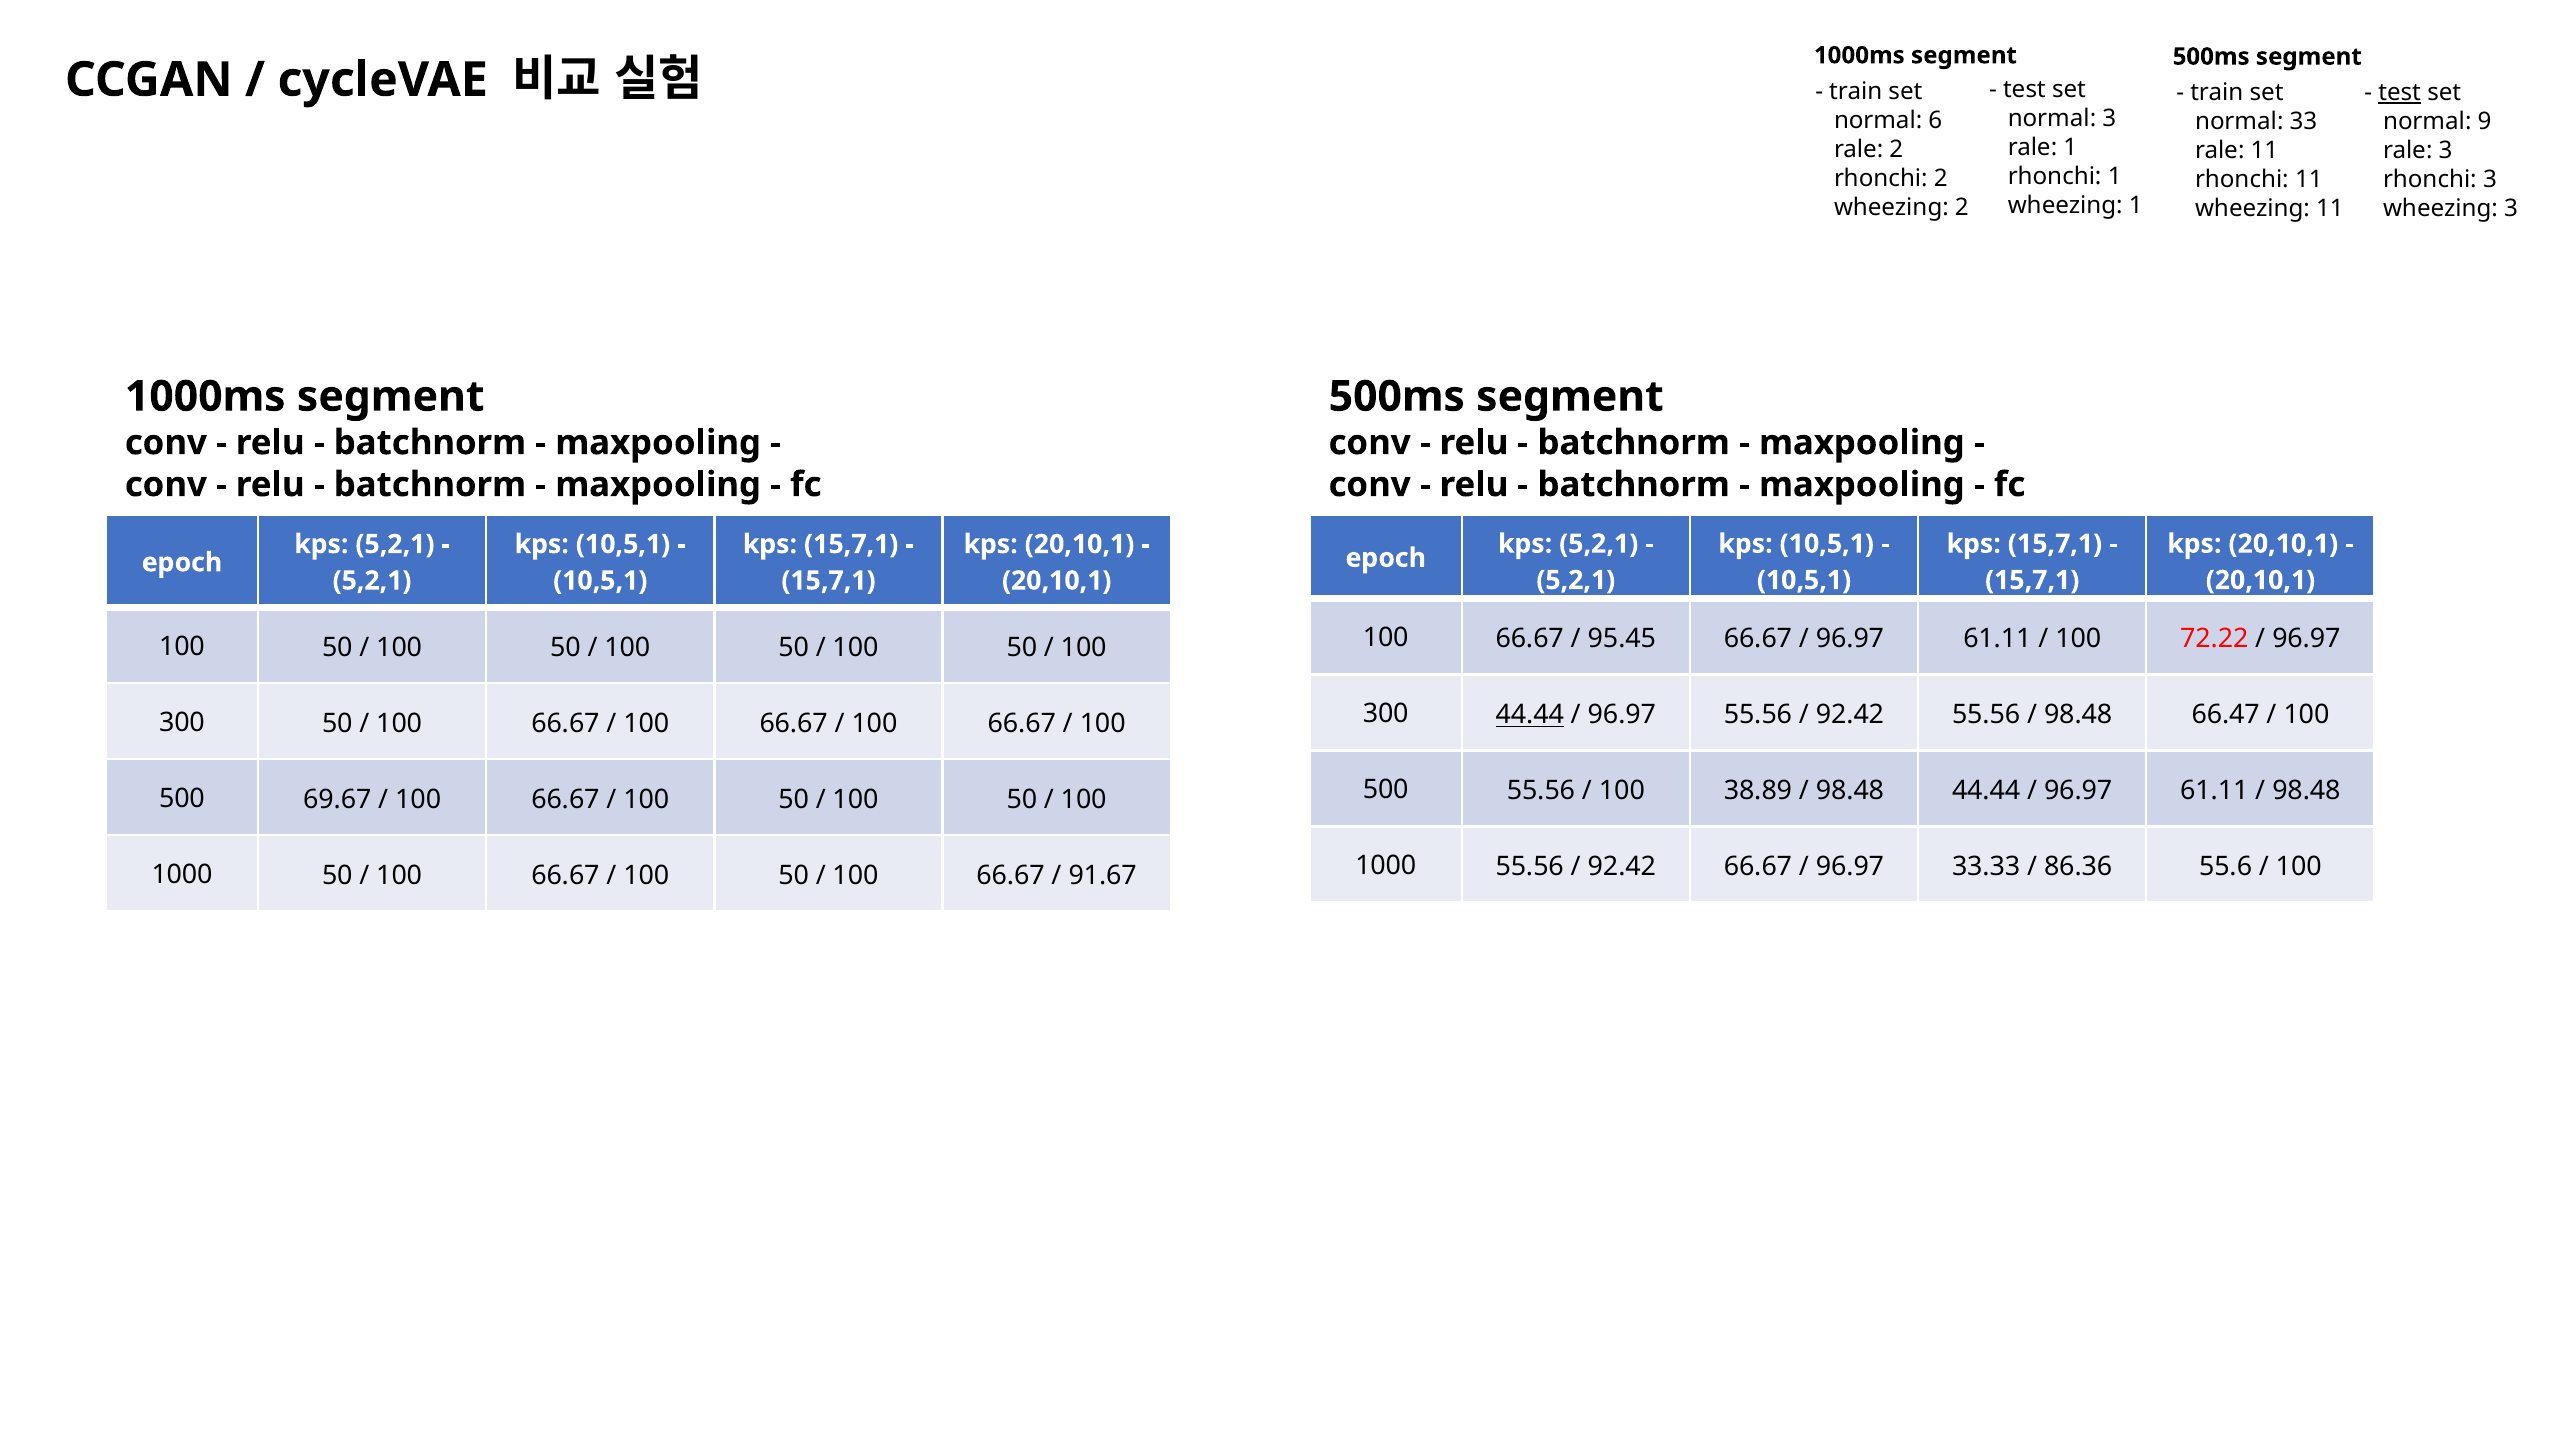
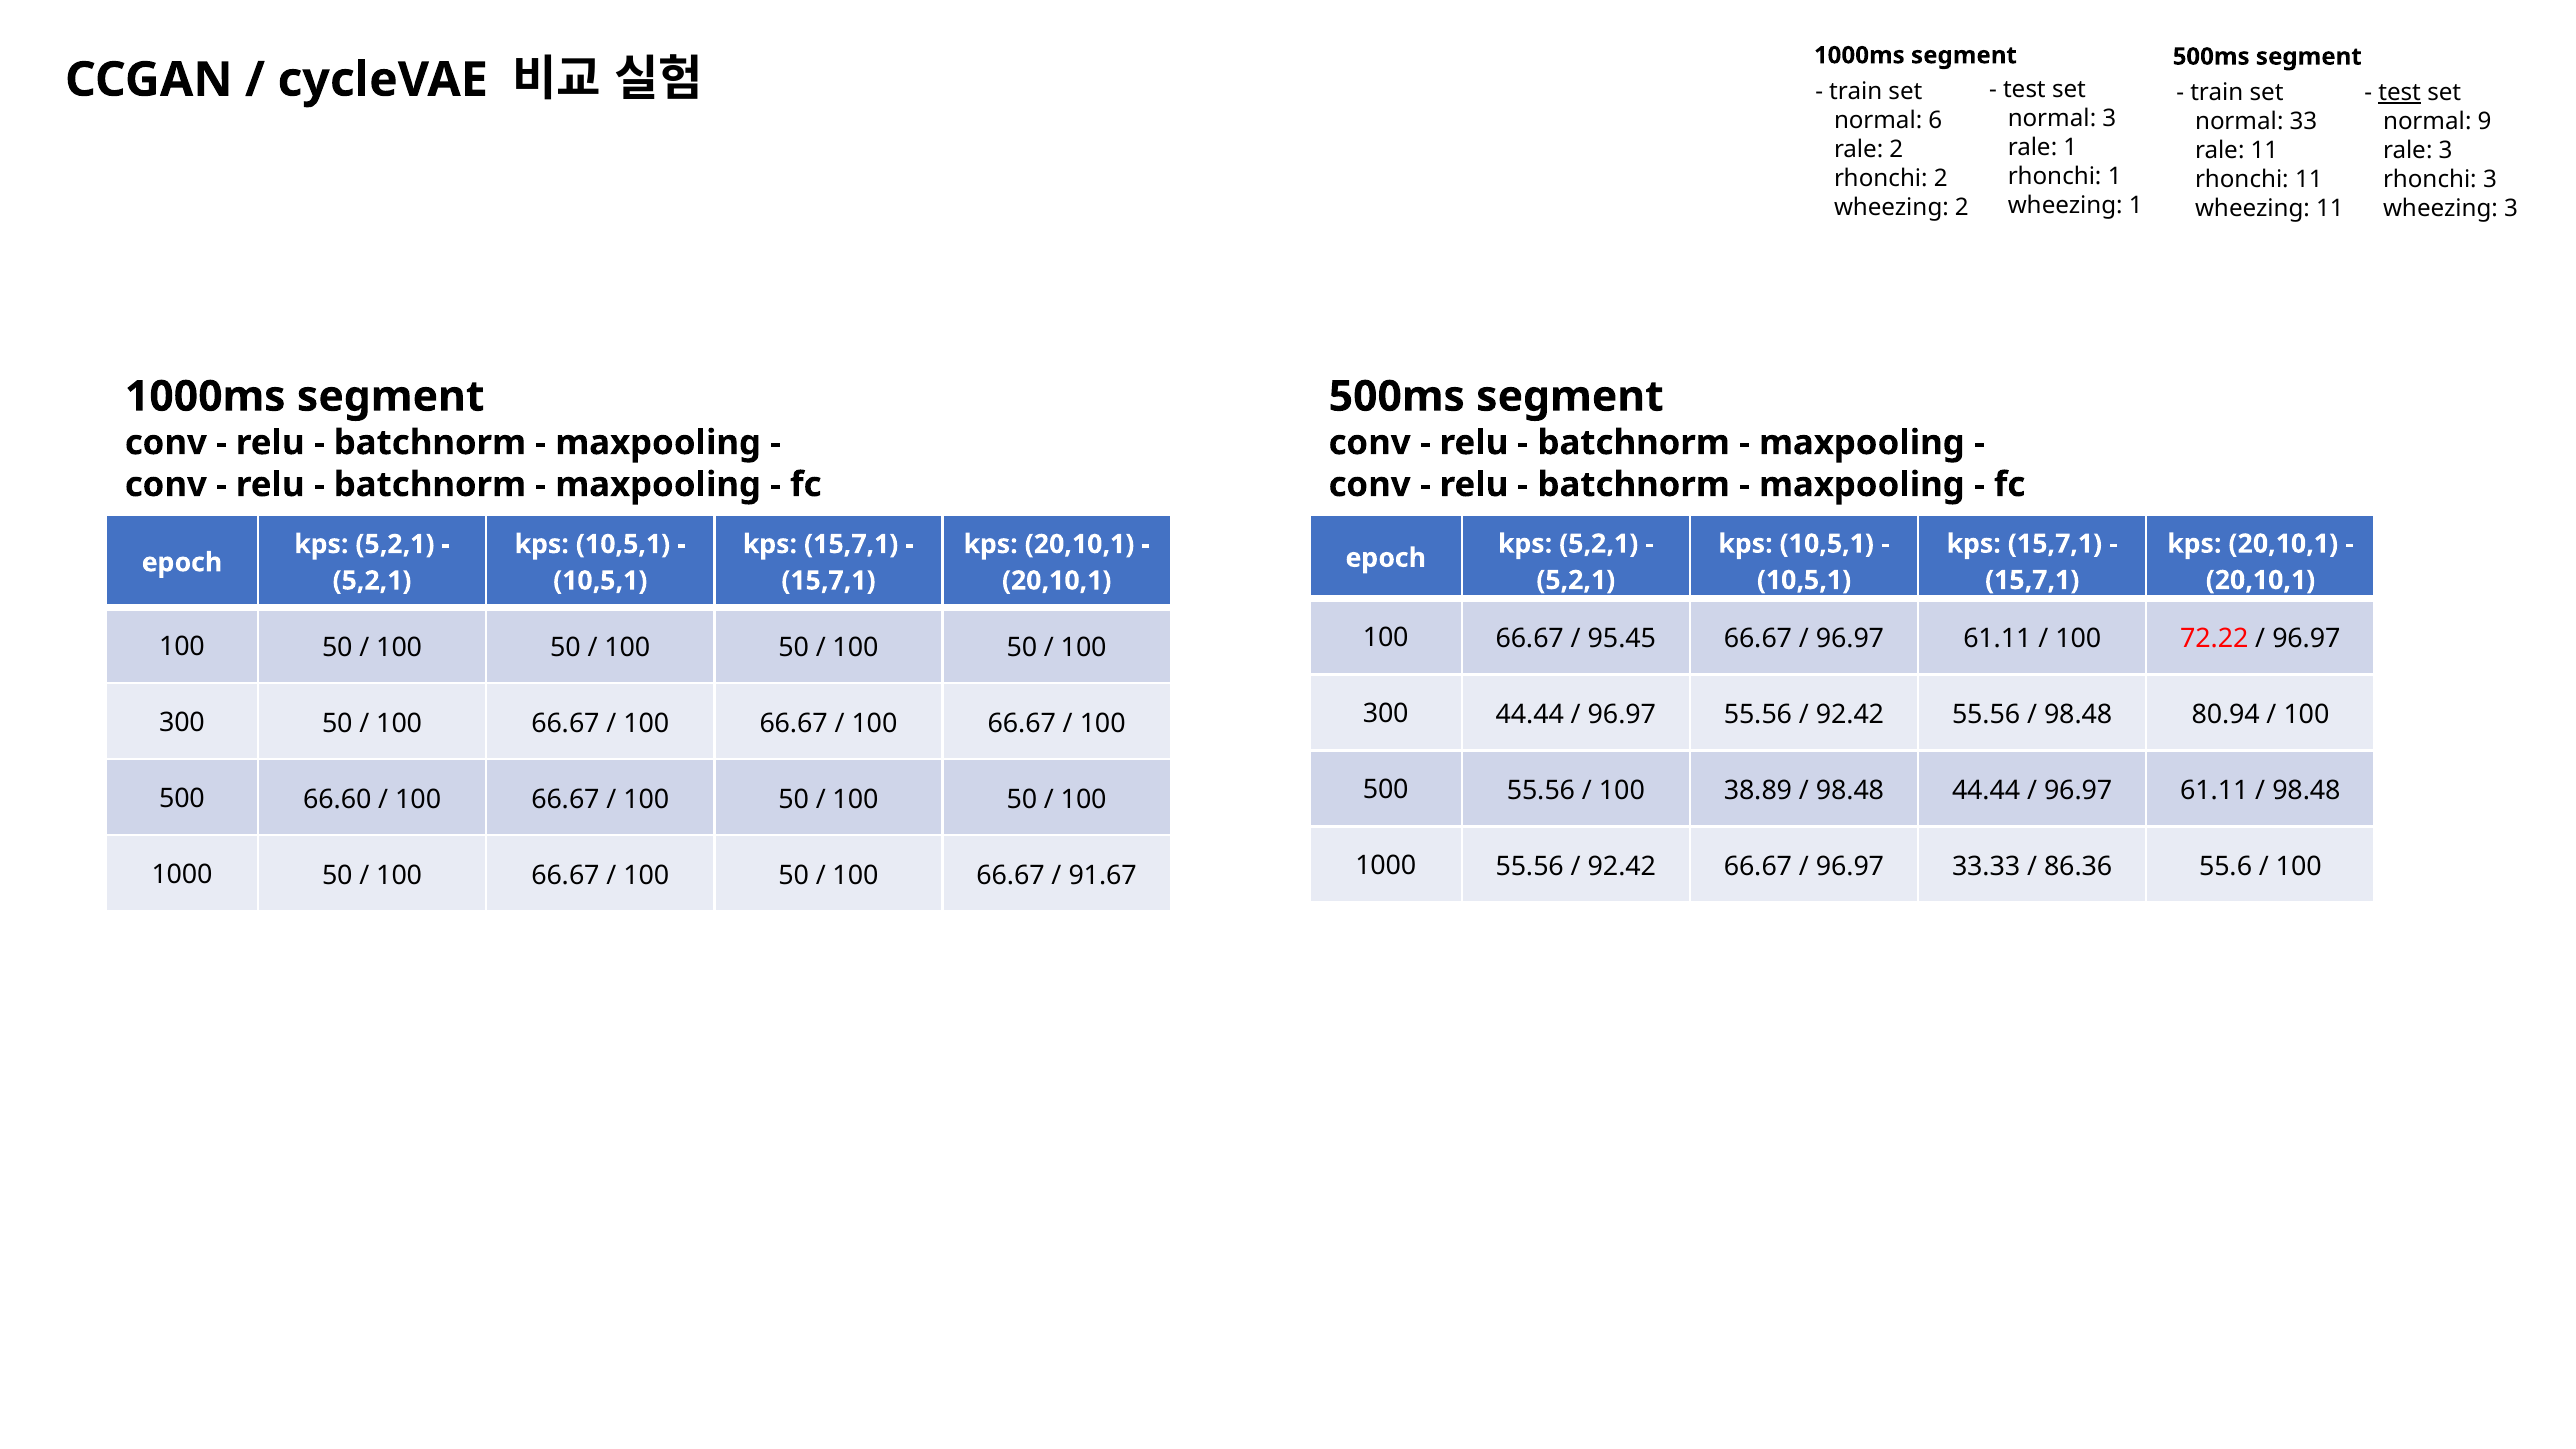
44.44 underline: present -> none (1530, 715)
66.47: 66.47 -> 80.94 (2226, 715)
69.67: 69.67 -> 66.60 (337, 800)
